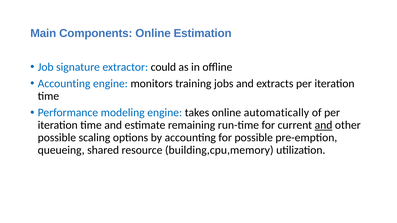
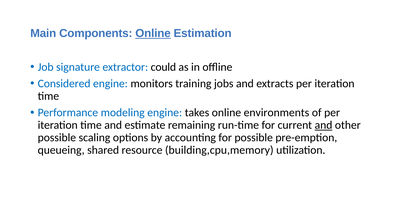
Online underline: none -> present (153, 33)
Accounting: Accounting -> Considered (64, 84)
automatically: automatically -> environments (276, 113)
